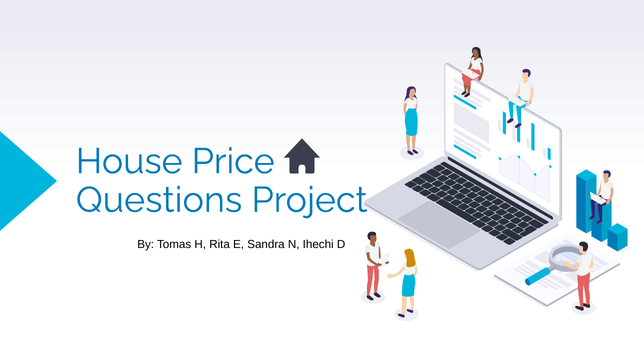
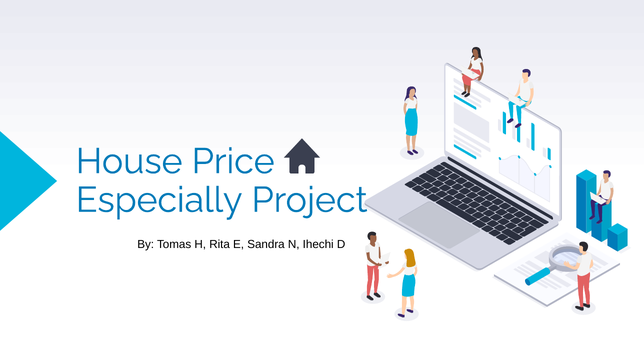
Questions: Questions -> Especially (159, 200)
